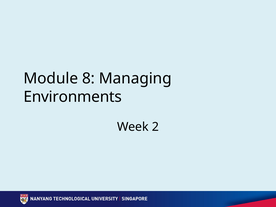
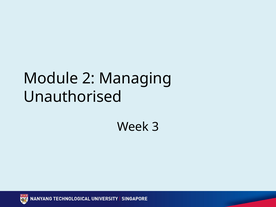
8: 8 -> 2 (88, 78)
Environments: Environments -> Unauthorised (73, 97)
2: 2 -> 3 (155, 127)
